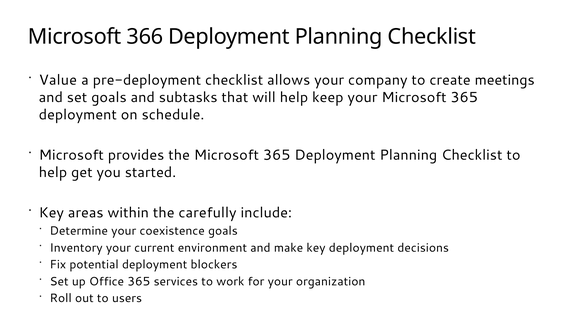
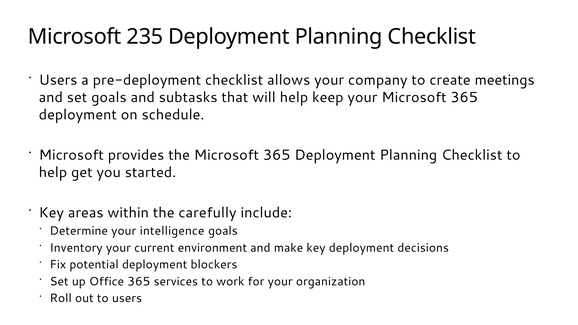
366: 366 -> 235 (145, 37)
Value: Value -> Users (58, 80)
coexistence: coexistence -> intelligence (172, 231)
